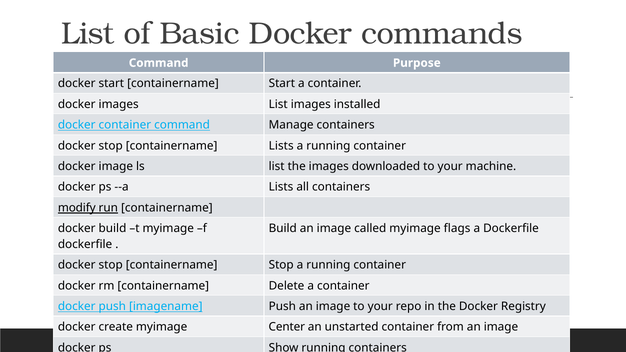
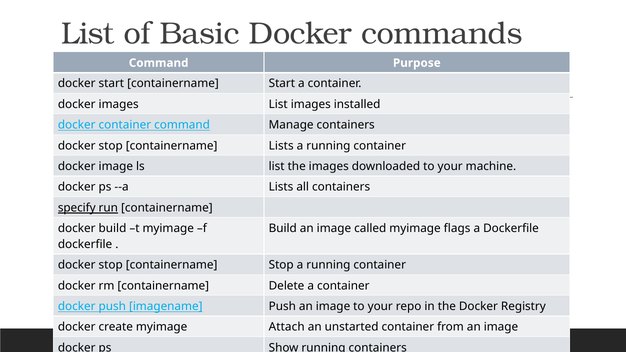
modify: modify -> specify (77, 208)
myimage Center: Center -> Attach (287, 327)
